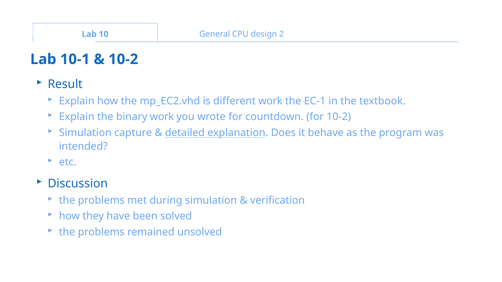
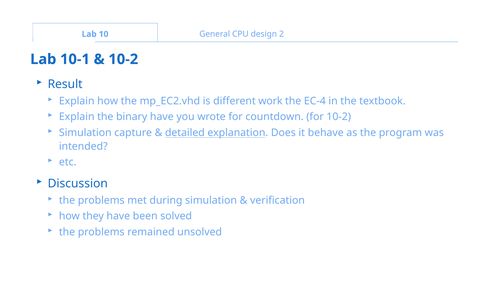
EC-1: EC-1 -> EC-4 (315, 101)
binary work: work -> have (162, 117)
